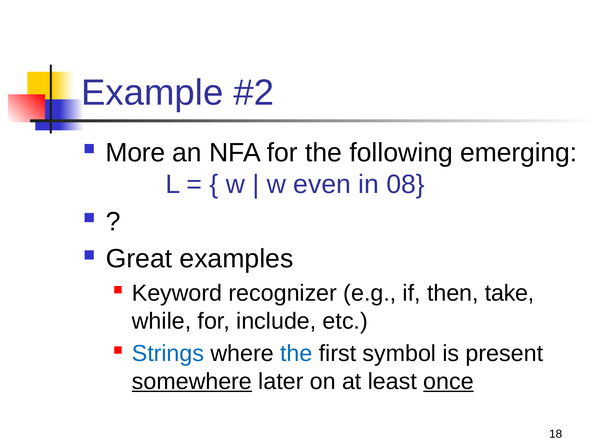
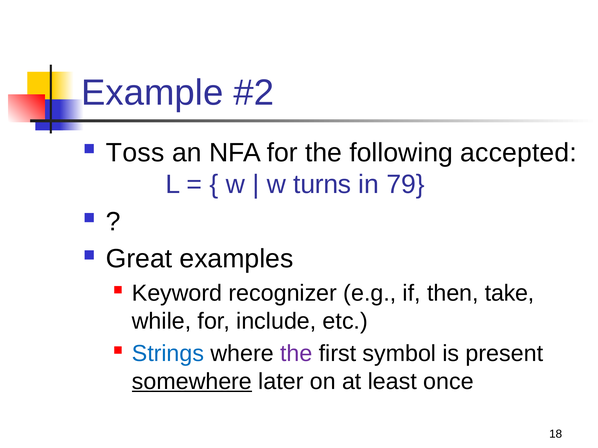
More: More -> Toss (135, 153)
emerging: emerging -> accepted (519, 153)
even: even -> turns (322, 185)
08: 08 -> 79 (406, 185)
the colour: blue -> purple (296, 354)
once underline: present -> none (448, 382)
